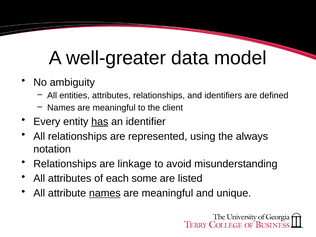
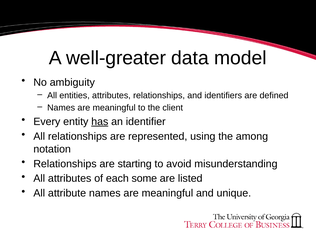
always: always -> among (252, 136)
linkage: linkage -> starting (135, 164)
names underline: present -> none (105, 193)
